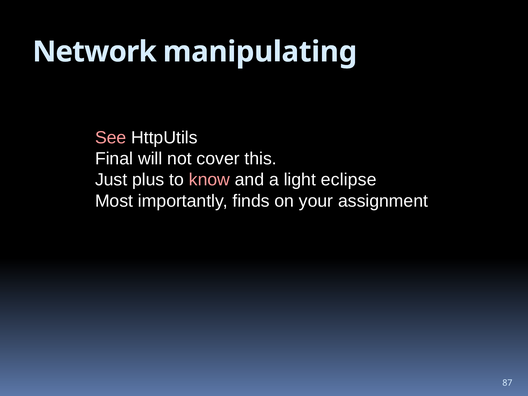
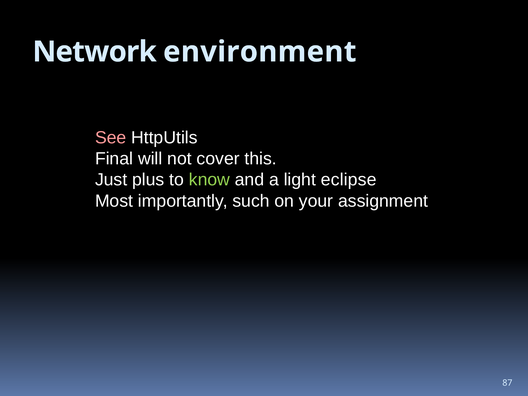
manipulating: manipulating -> environment (260, 52)
know colour: pink -> light green (209, 180)
finds: finds -> such (251, 201)
